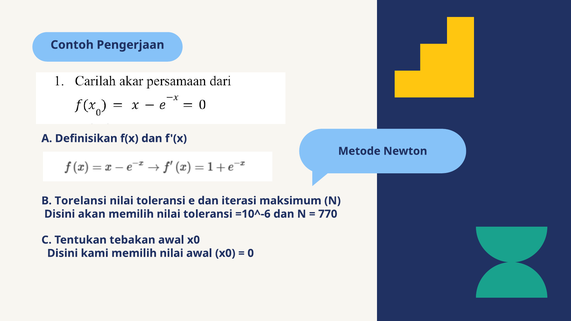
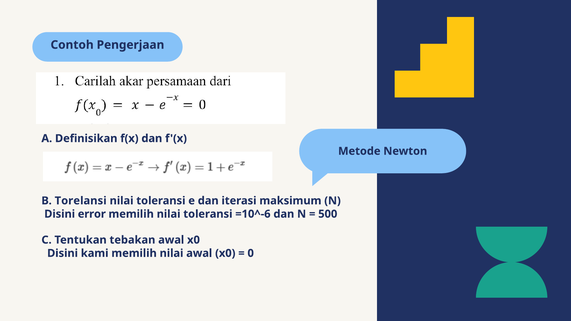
akan: akan -> error (92, 214)
770: 770 -> 500 (328, 214)
